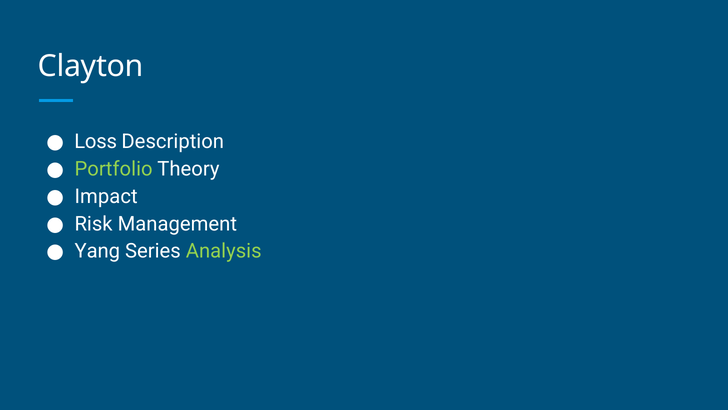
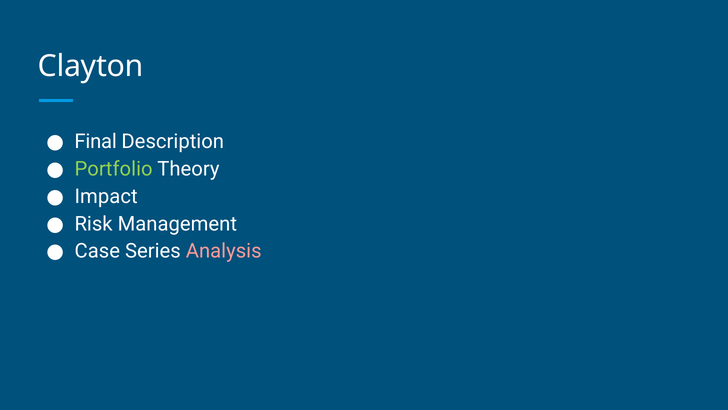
Loss: Loss -> Final (96, 142)
Yang: Yang -> Case (97, 251)
Analysis colour: light green -> pink (224, 251)
